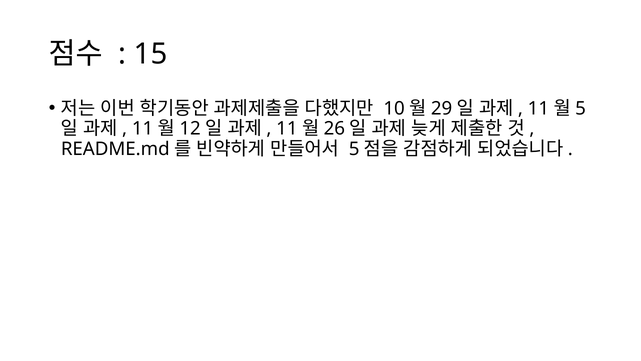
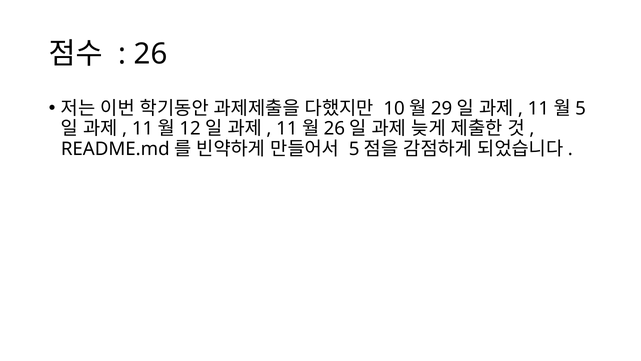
15: 15 -> 26 (151, 54)
